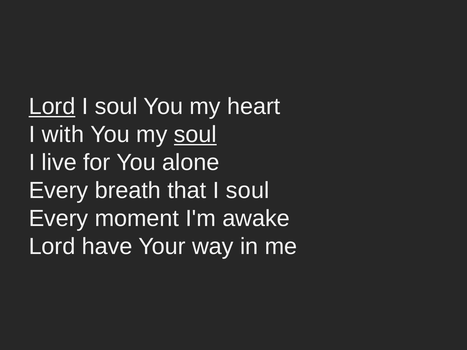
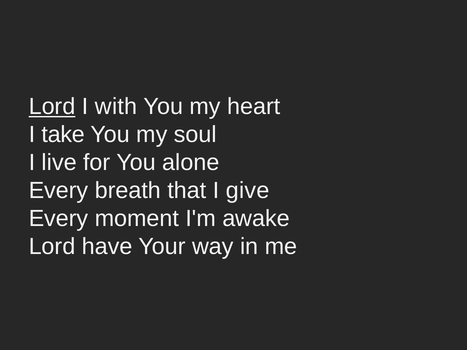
soul: soul -> with (116, 107)
with: with -> take (63, 135)
soul underline: present -> none (195, 135)
that I soul: soul -> give (248, 191)
